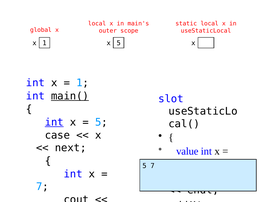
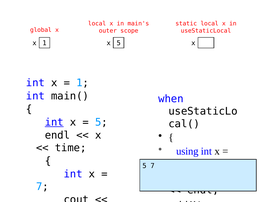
main( underline: present -> none (70, 96)
slot: slot -> when (171, 99)
case: case -> endl (57, 135)
next: next -> time (71, 148)
value: value -> using (187, 151)
